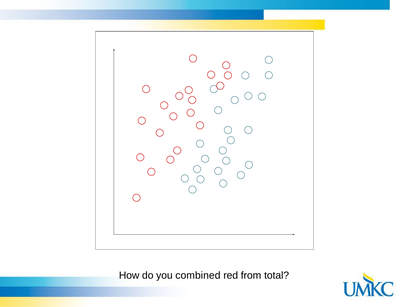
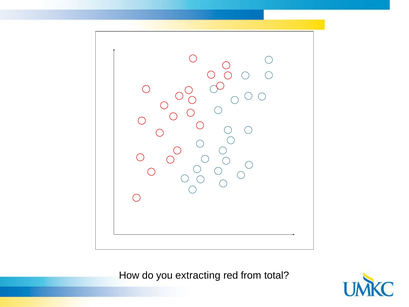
combined: combined -> extracting (198, 275)
